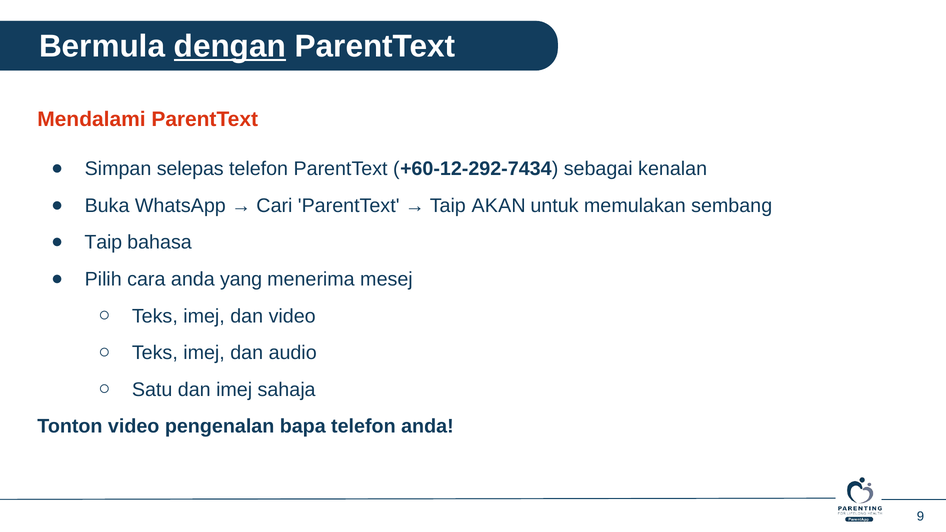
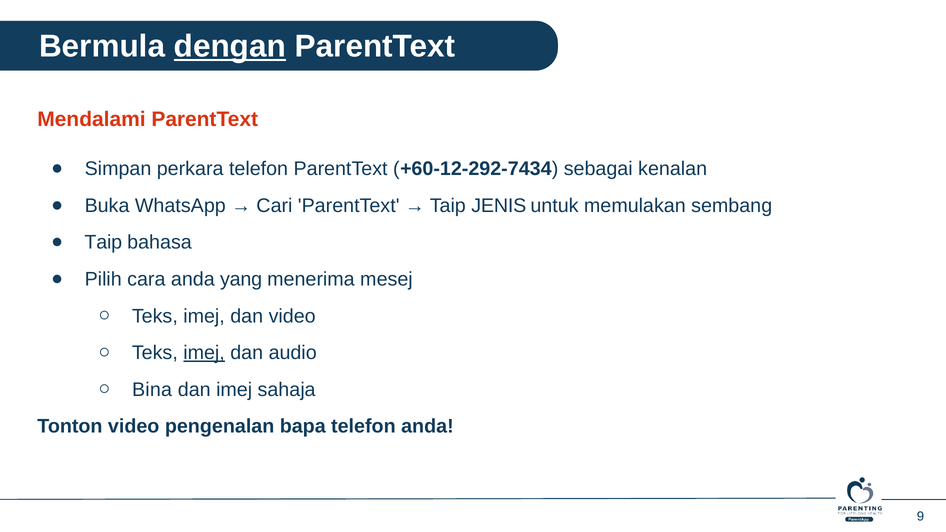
selepas: selepas -> perkara (190, 169)
AKAN: AKAN -> JENIS (499, 206)
imej underline: none -> present (204, 353)
Satu: Satu -> Bina (152, 390)
